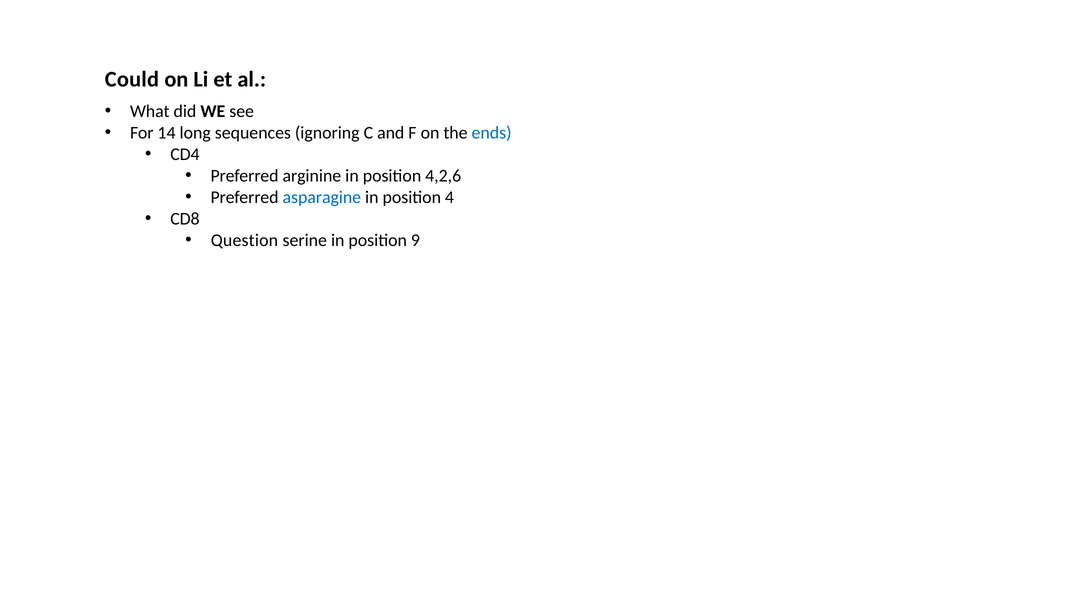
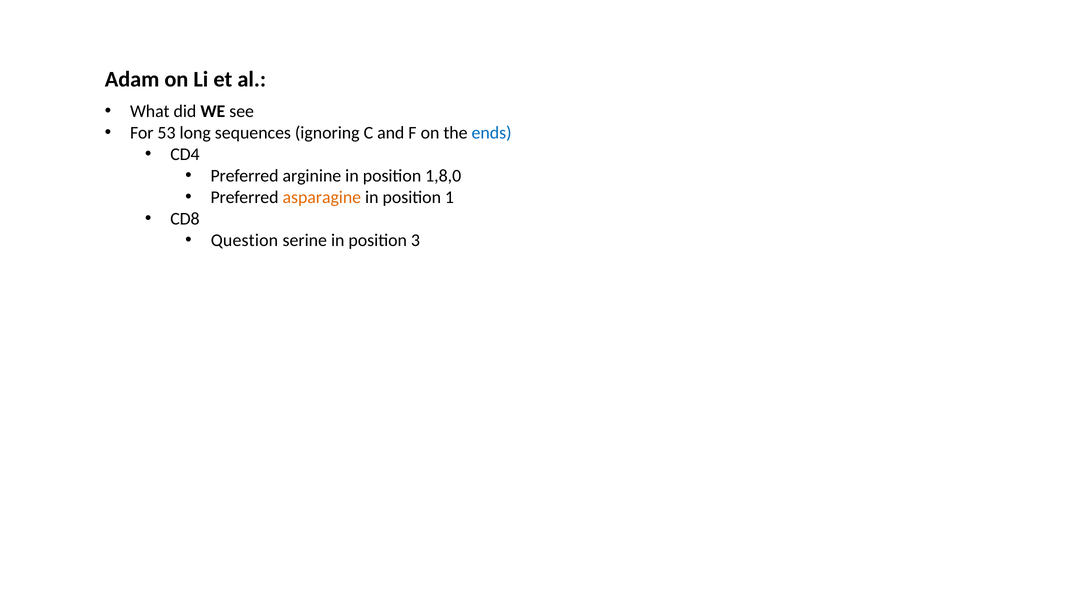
Could: Could -> Adam (132, 79)
14: 14 -> 53 (167, 133)
4,2,6: 4,2,6 -> 1,8,0 (443, 176)
asparagine colour: blue -> orange (322, 197)
4: 4 -> 1 (450, 197)
9: 9 -> 3 (415, 240)
